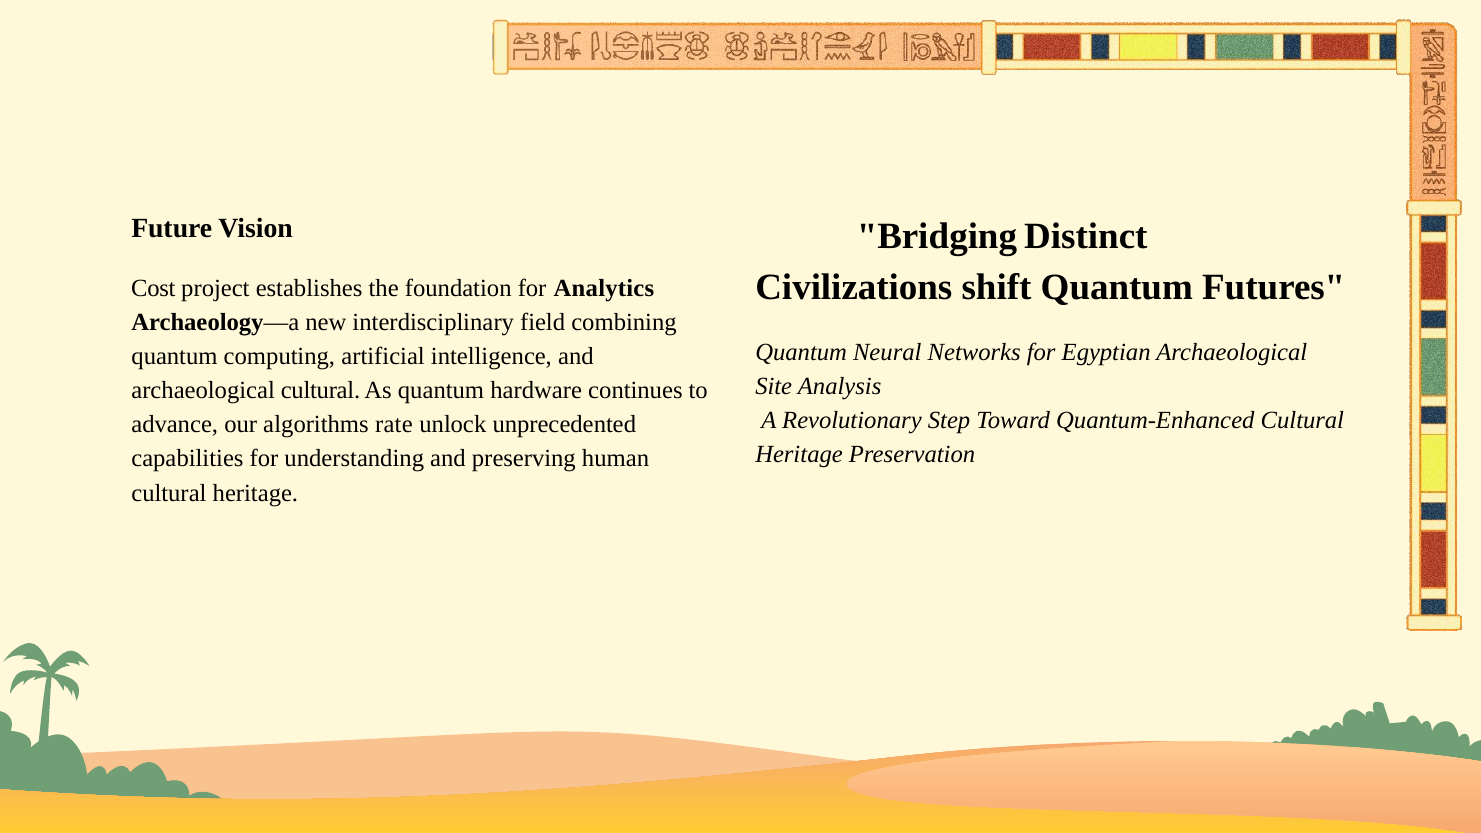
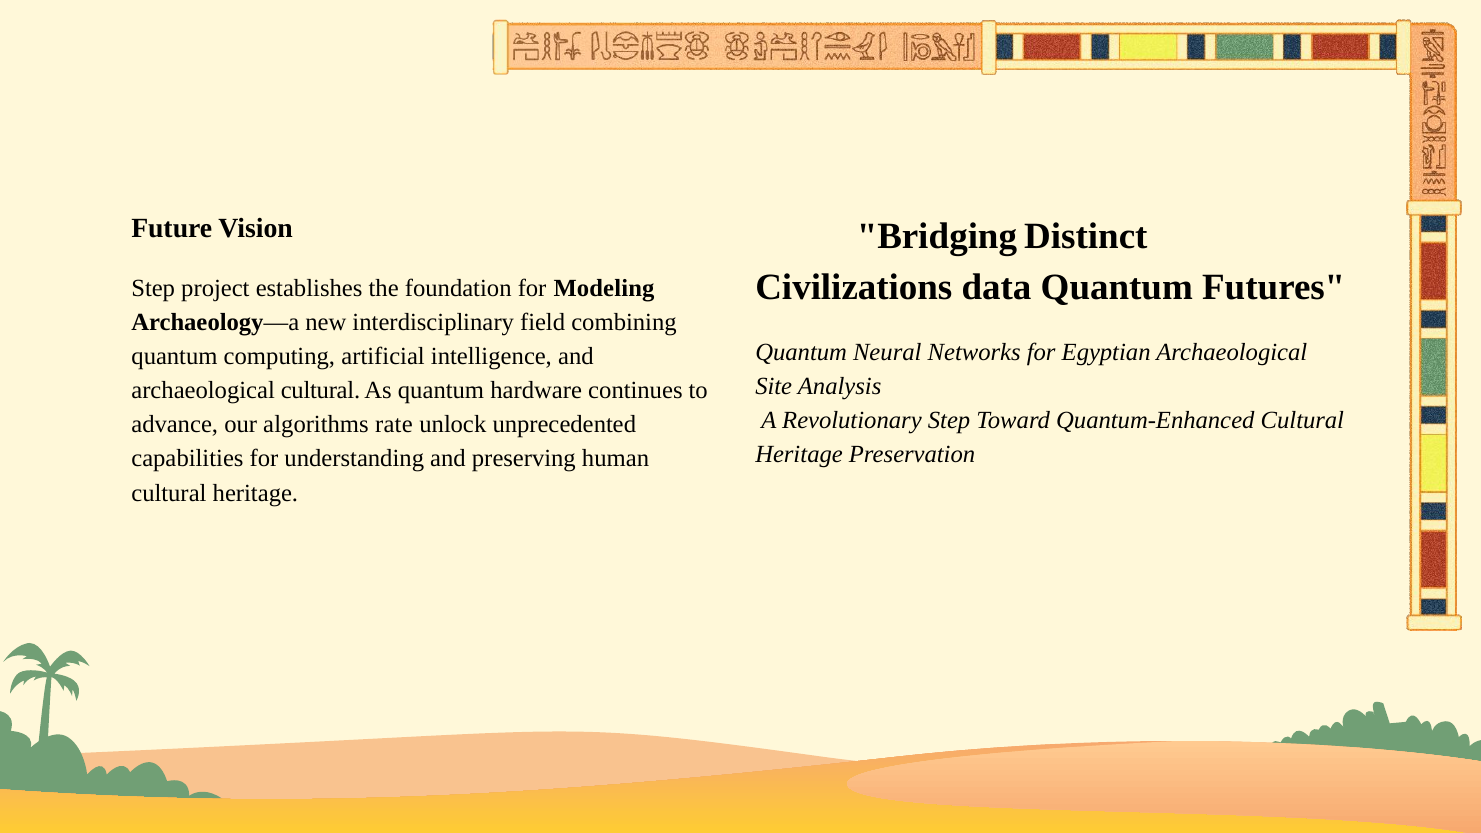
shift: shift -> data (997, 287)
Cost: Cost -> Step (153, 289)
Analytics: Analytics -> Modeling (604, 289)
